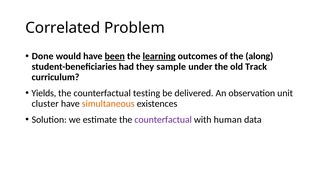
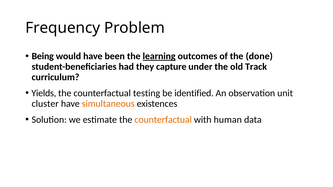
Correlated: Correlated -> Frequency (63, 28)
Done: Done -> Being (43, 56)
been underline: present -> none (115, 56)
along: along -> done (259, 56)
sample: sample -> capture (171, 67)
delivered: delivered -> identified (194, 93)
counterfactual colour: purple -> orange (163, 120)
